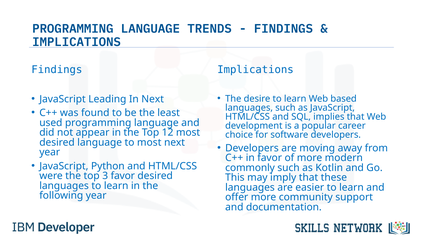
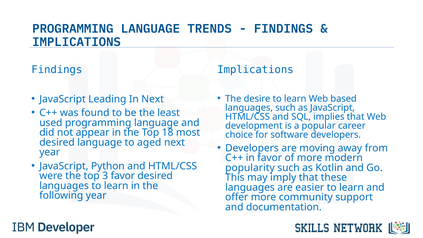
12: 12 -> 18 (168, 133)
to most: most -> aged (149, 142)
commonly: commonly -> popularity (250, 168)
